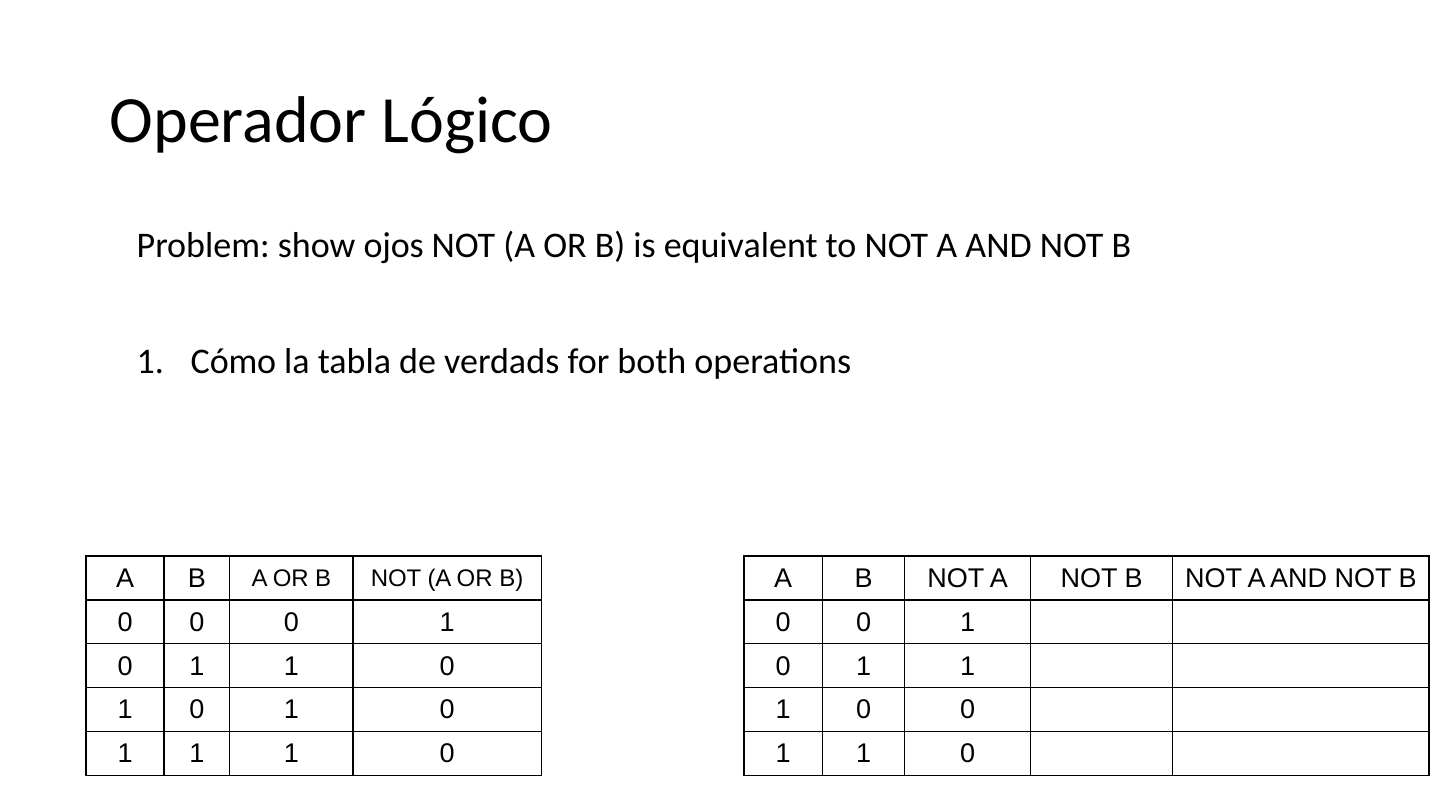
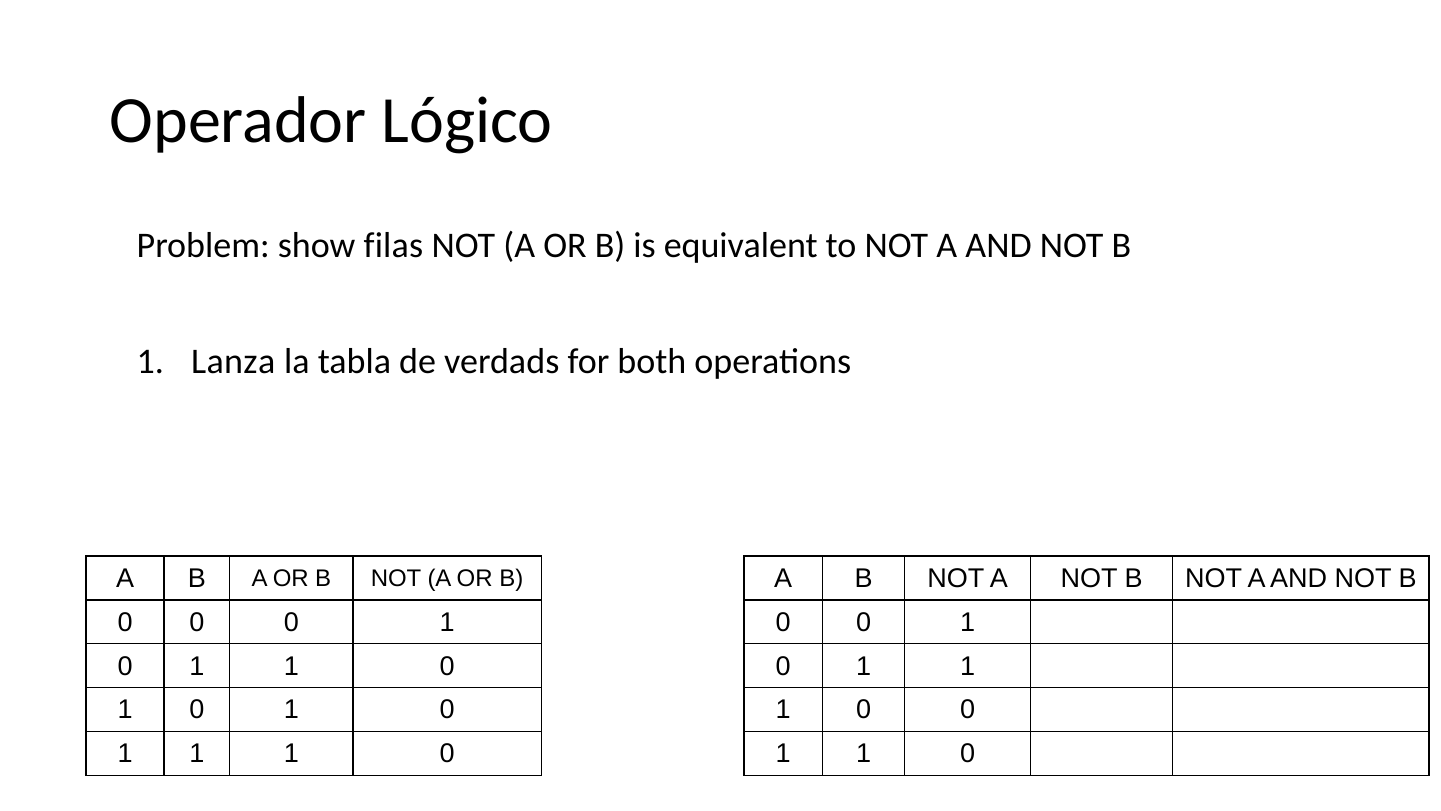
ojos: ojos -> filas (393, 245)
Cómo: Cómo -> Lanza (233, 362)
